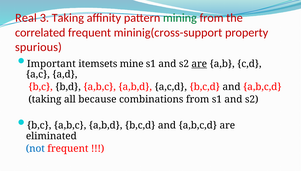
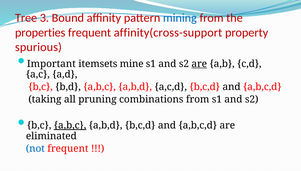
Real: Real -> Tree (26, 18)
3 Taking: Taking -> Bound (68, 18)
mining colour: green -> blue (180, 18)
correlated: correlated -> properties (40, 33)
mininig(cross-support: mininig(cross-support -> affinity(cross-support (168, 33)
because: because -> pruning (97, 99)
a,b,c underline: none -> present (70, 125)
